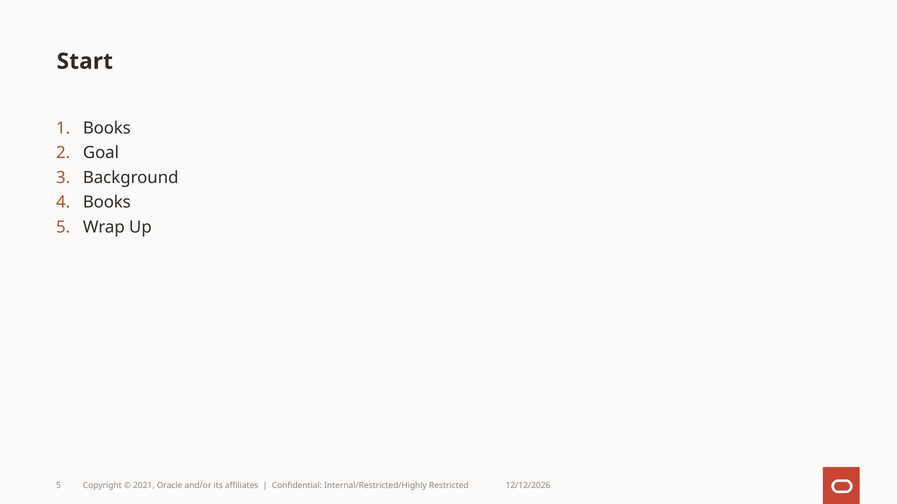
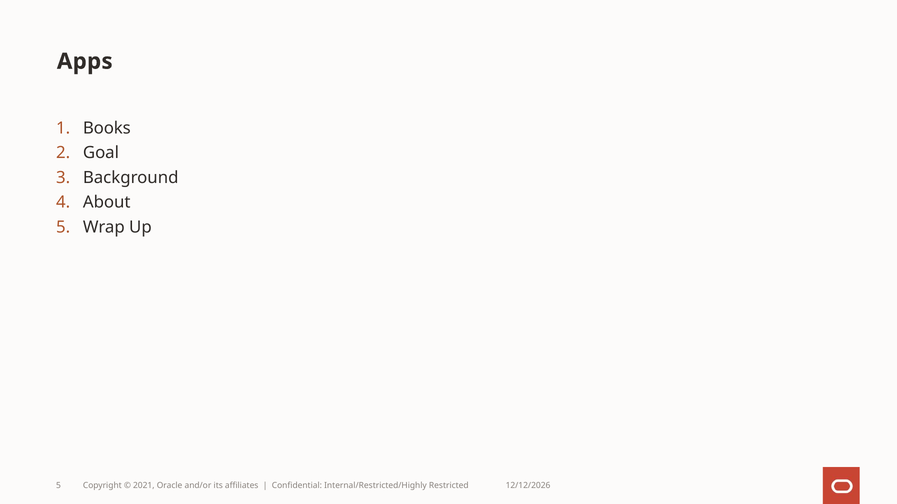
Start: Start -> Apps (85, 61)
Books: Books -> About (107, 203)
